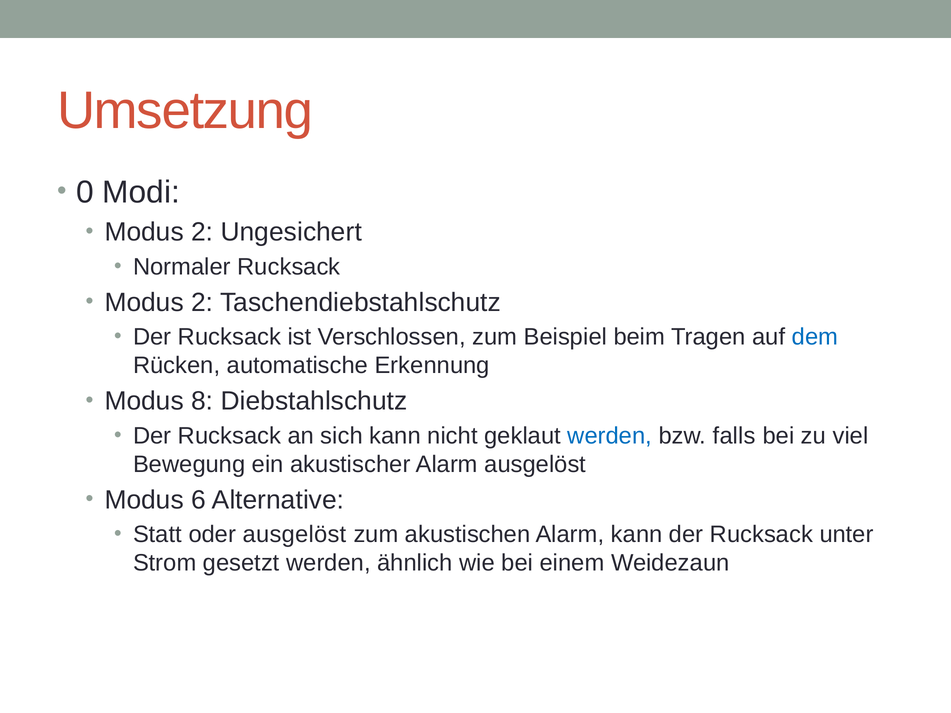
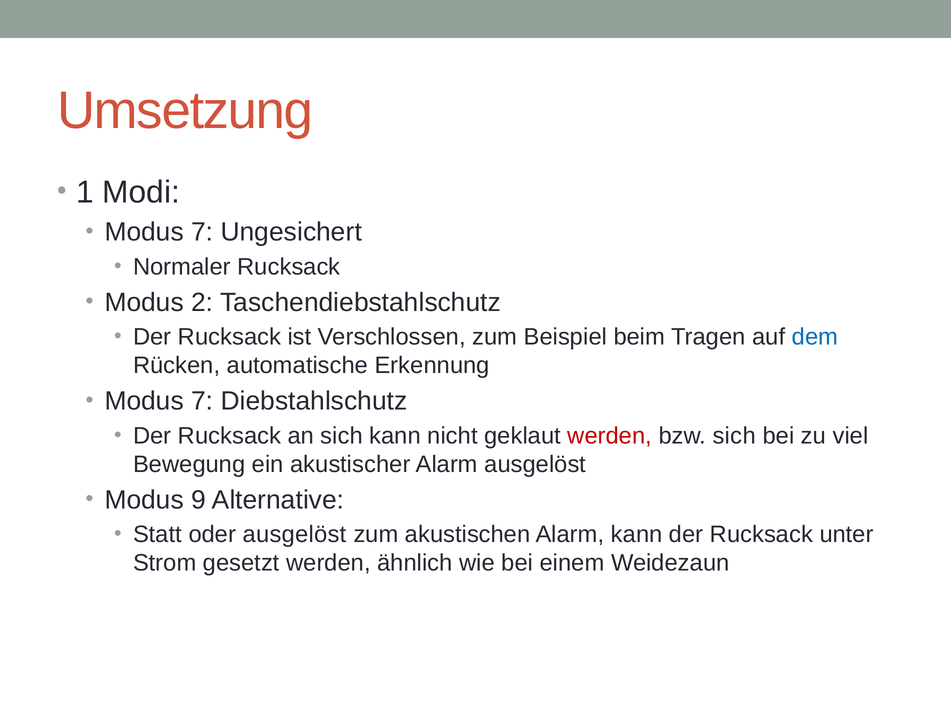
0: 0 -> 1 (85, 192)
2: 2 -> 7 (202, 232)
8: 8 -> 7 (202, 401)
werden colour: blue -> red (610, 436)
bzw falls: falls -> sich (734, 436)
6: 6 -> 9 (199, 500)
